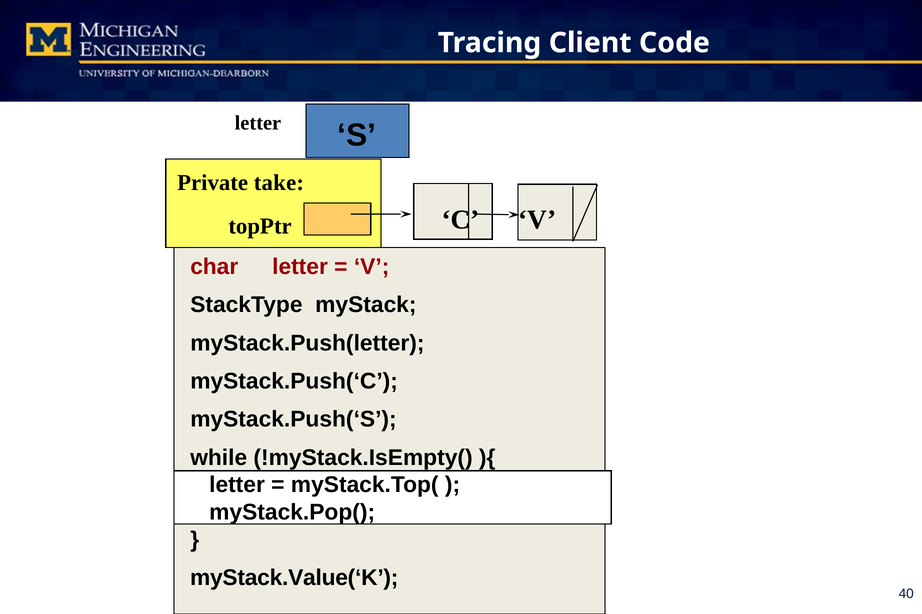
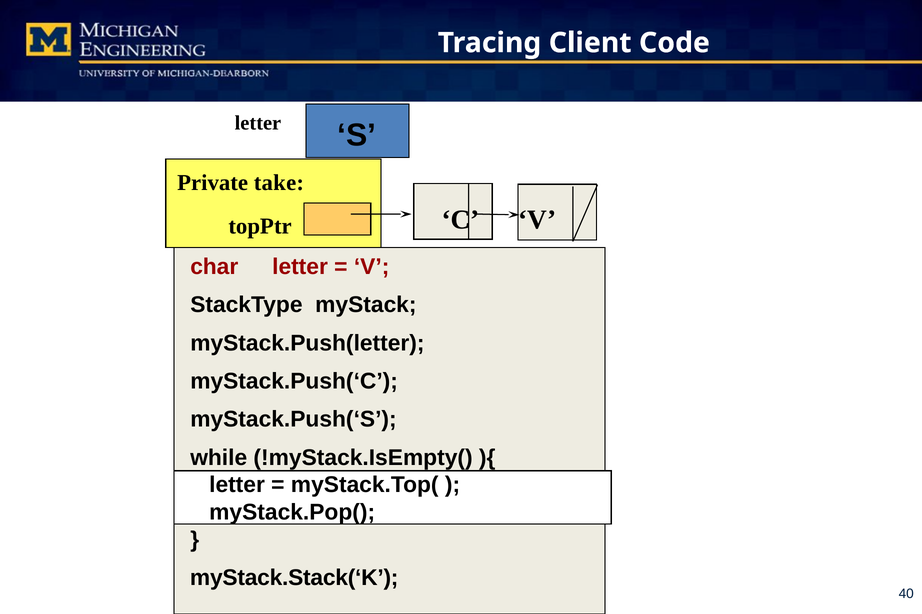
myStack.Value(‘K: myStack.Value(‘K -> myStack.Stack(‘K (294, 578)
